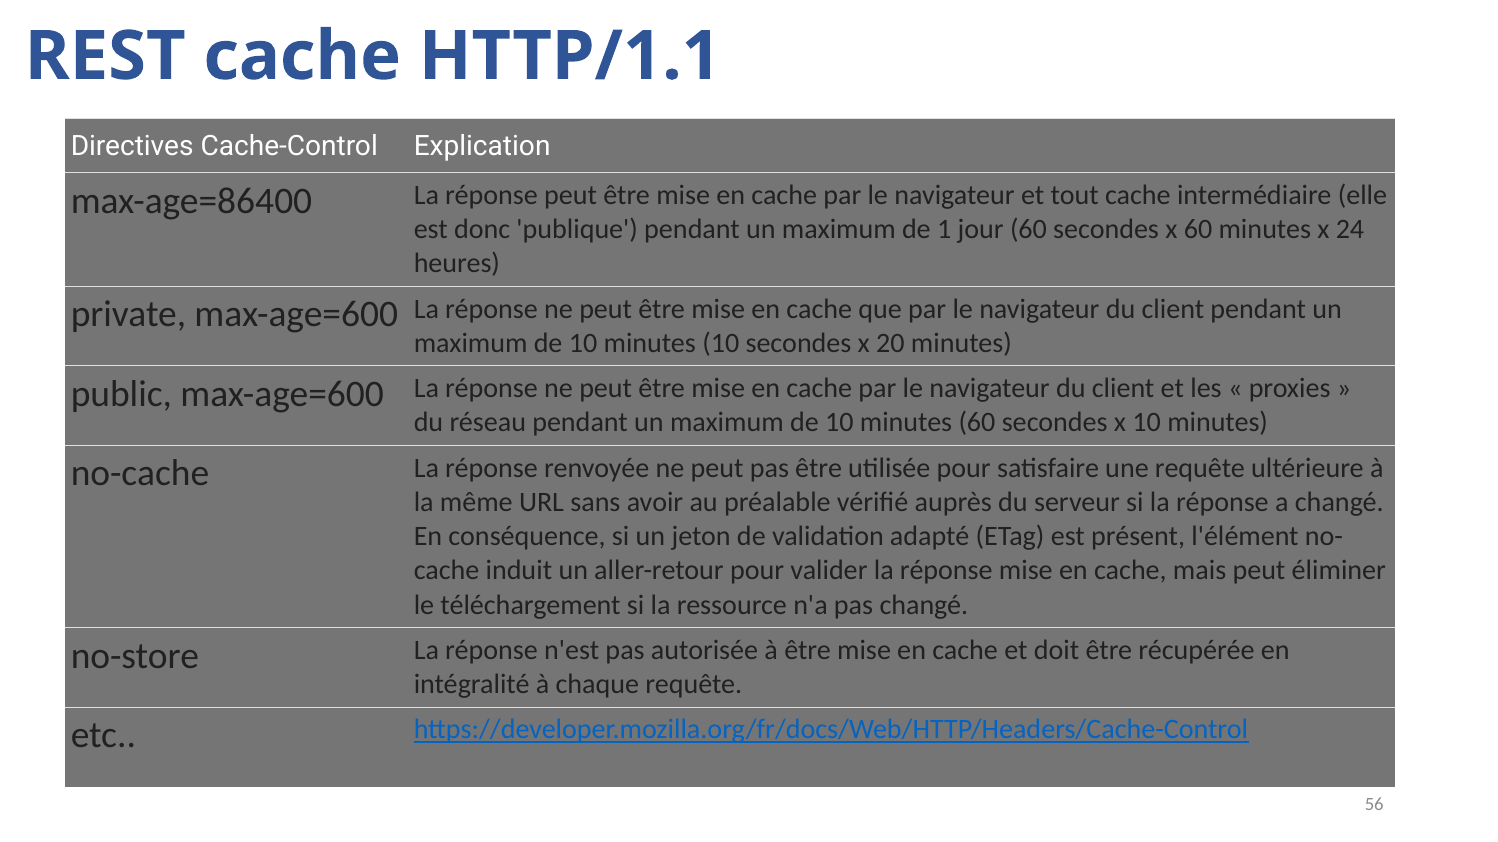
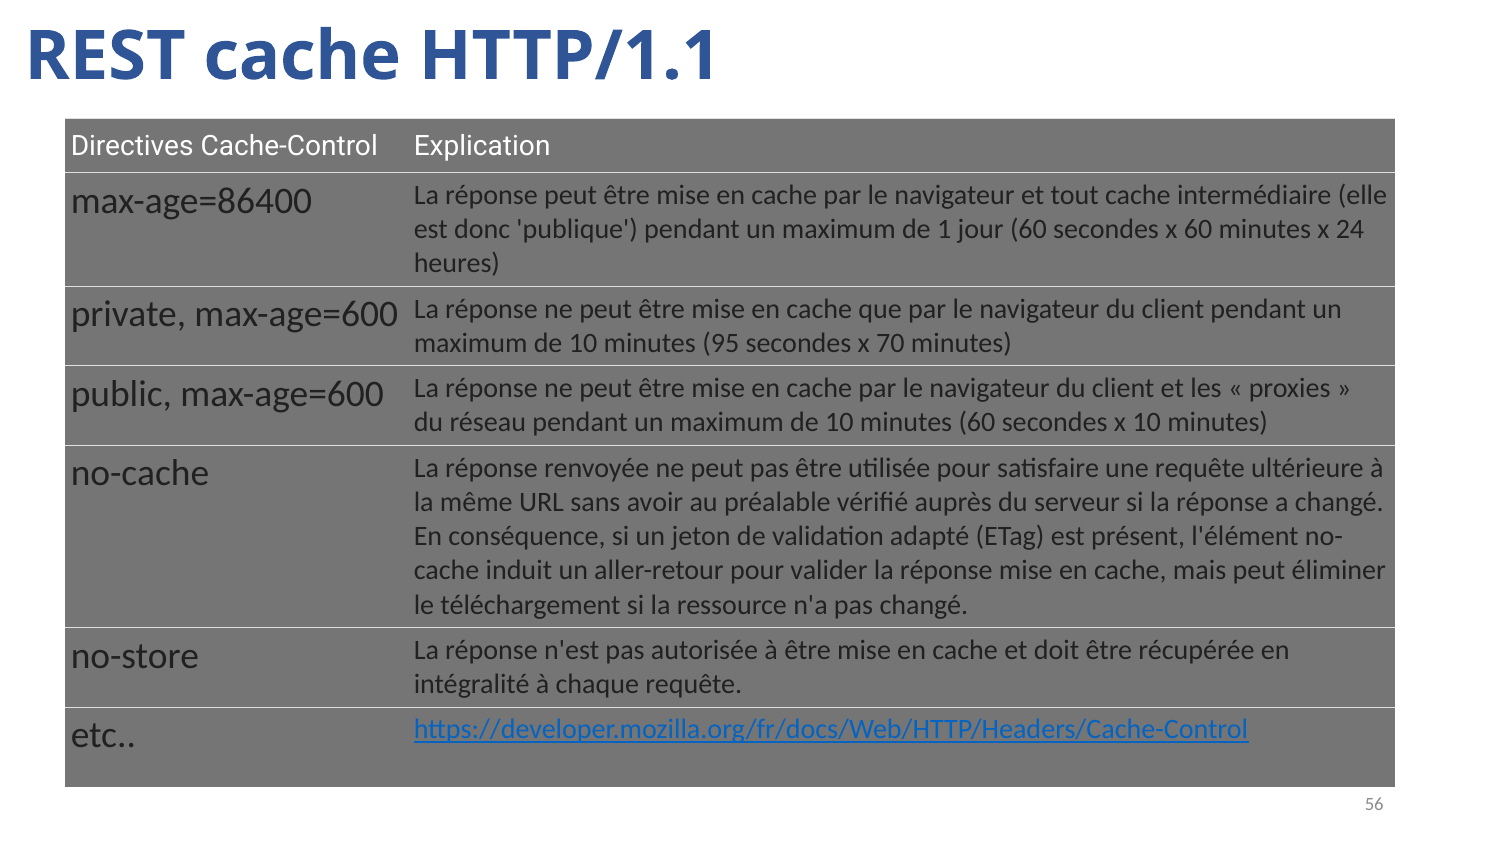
minutes 10: 10 -> 95 (721, 343)
20: 20 -> 70 (890, 343)
